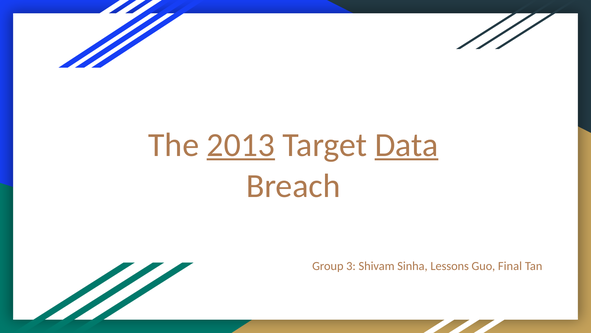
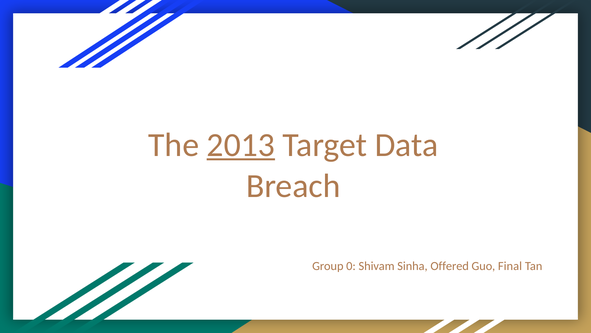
Data underline: present -> none (407, 145)
3: 3 -> 0 (351, 266)
Lessons: Lessons -> Offered (450, 266)
